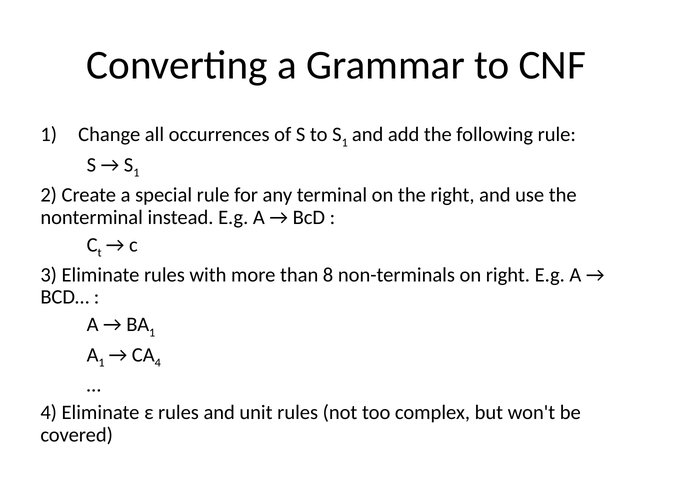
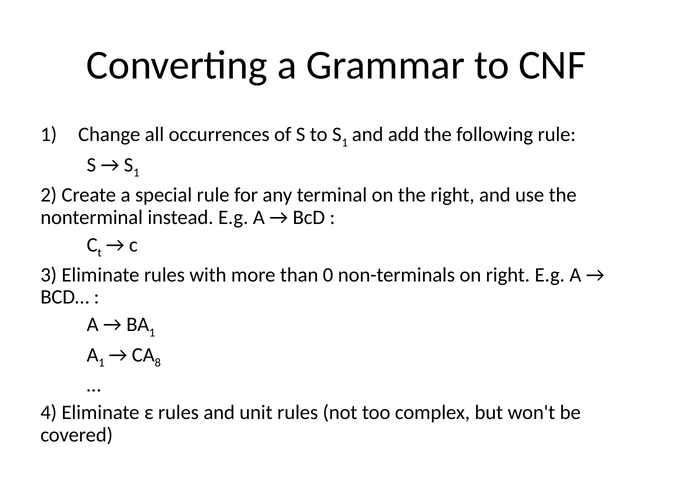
8: 8 -> 0 (328, 275)
4: 4 -> 8 (158, 363)
